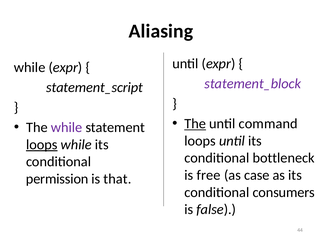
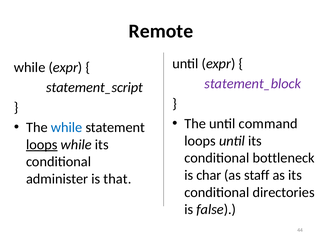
Aliasing: Aliasing -> Remote (161, 31)
The underline: present -> none (195, 124)
while colour: purple -> blue (67, 128)
free: free -> char (209, 176)
case: case -> staff (257, 176)
permission: permission -> administer (57, 179)
consumers: consumers -> directories (284, 193)
